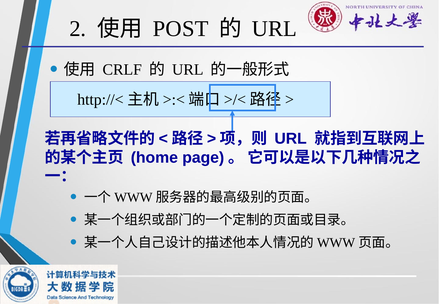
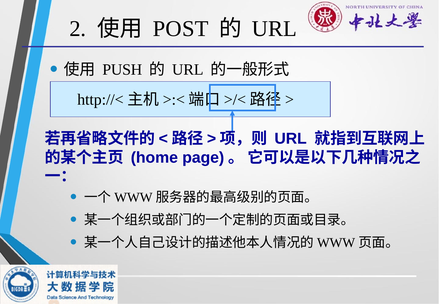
CRLF: CRLF -> PUSH (122, 70)
